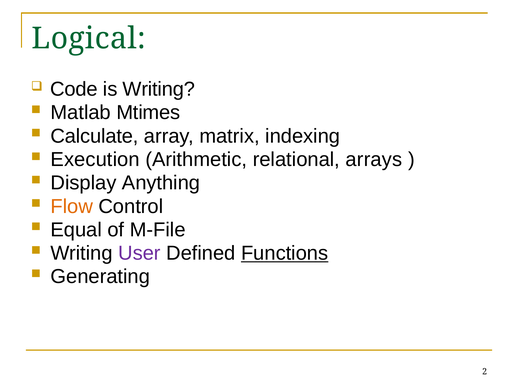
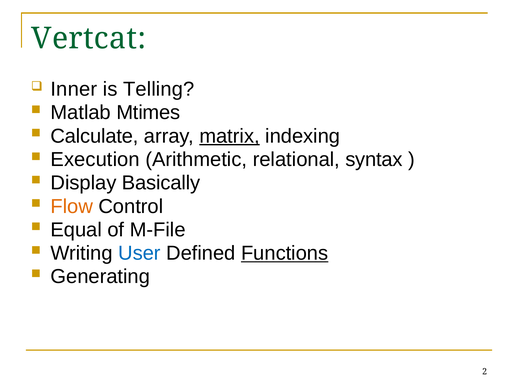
Logical: Logical -> Vertcat (89, 39)
Code: Code -> Inner (74, 89)
is Writing: Writing -> Telling (159, 89)
matrix underline: none -> present (230, 136)
arrays: arrays -> syntax (374, 159)
Anything: Anything -> Basically (161, 183)
User colour: purple -> blue (139, 253)
